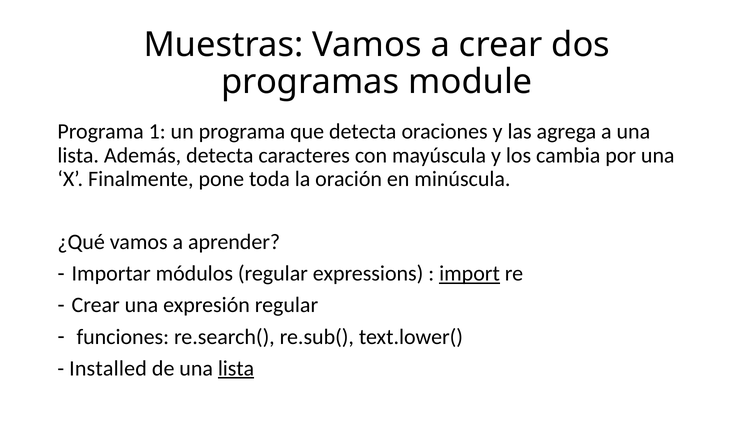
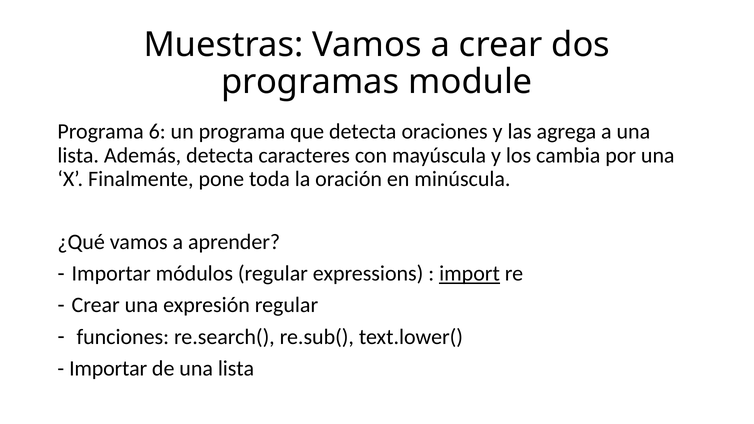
1: 1 -> 6 (157, 132)
Installed: Installed -> Importar (108, 368)
lista underline: present -> none (236, 368)
